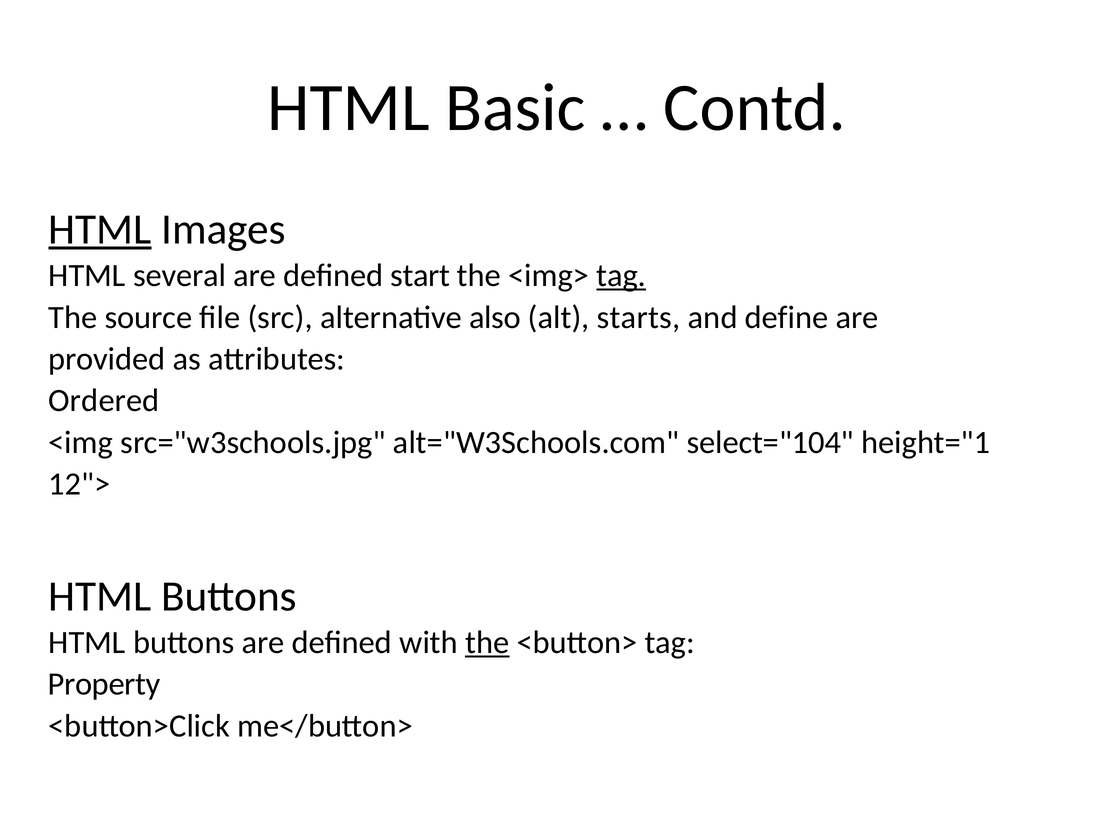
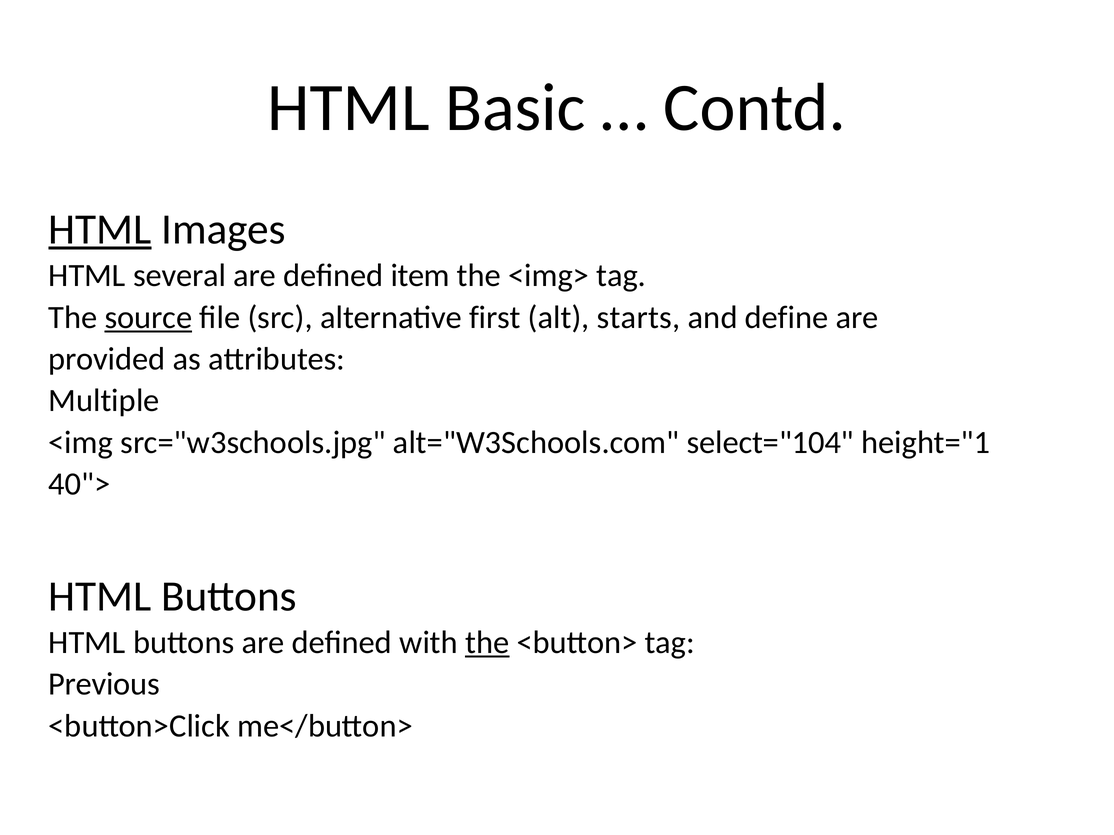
start: start -> item (420, 276)
tag underline: present -> none (621, 276)
source underline: none -> present (148, 318)
also: also -> first (495, 318)
Ordered: Ordered -> Multiple (104, 401)
12">: 12"> -> 40"> (79, 485)
Property: Property -> Previous (104, 685)
